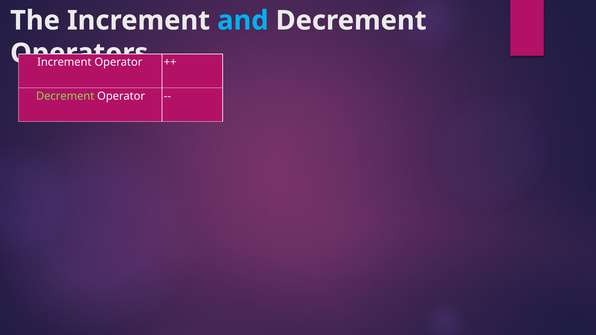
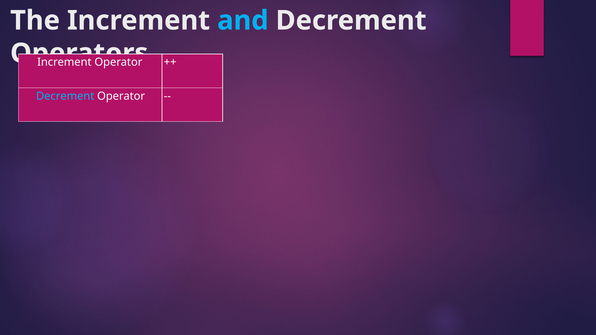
Decrement colour: light green -> light blue (65, 96)
